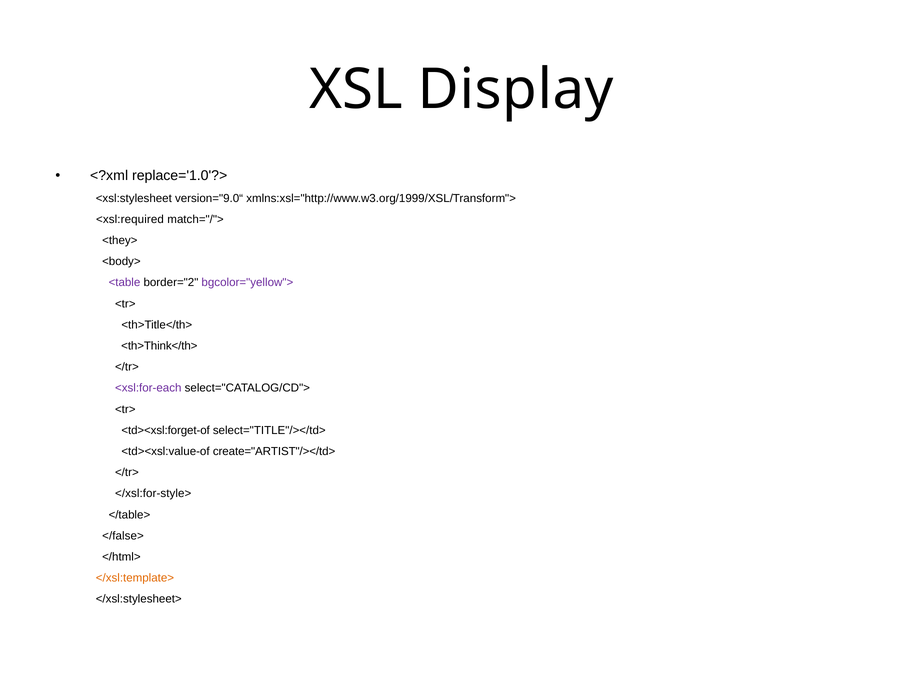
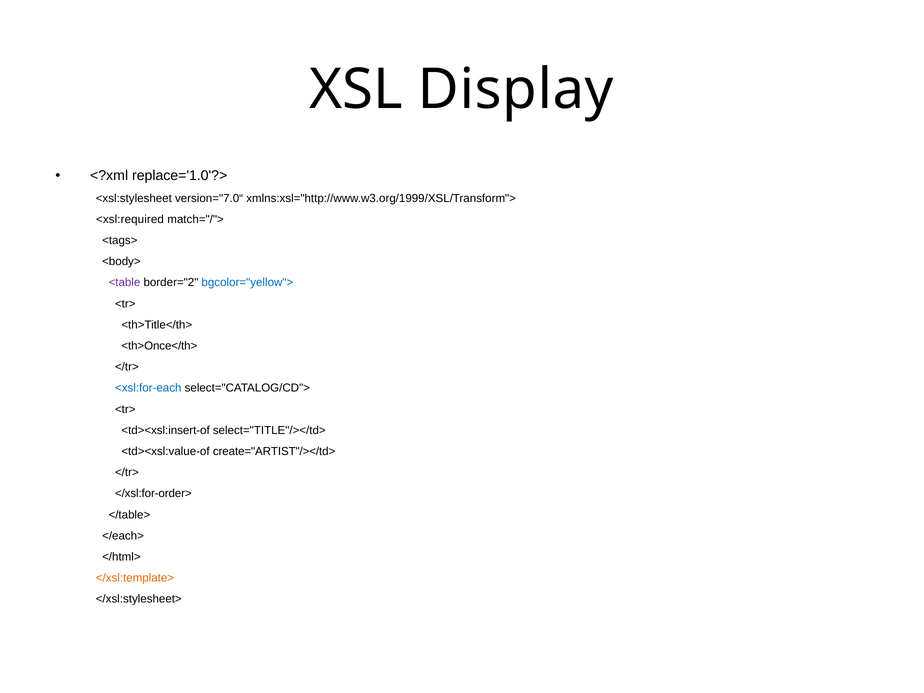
version="9.0“: version="9.0“ -> version="7.0“ (209, 198)
<they>: <they> -> <tags> (120, 240)
bgcolor="yellow"> colour: purple -> blue (247, 283)
<th>Think</th>: <th>Think</th> -> <th>Once</th> (159, 346)
<xsl:for-each colour: purple -> blue (148, 388)
<td><xsl:forget-of: <td><xsl:forget-of -> <td><xsl:insert-of (166, 430)
</xsl:for-style>: </xsl:for-style> -> </xsl:for-order> (153, 494)
</false>: </false> -> </each> (123, 536)
